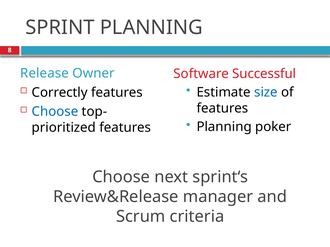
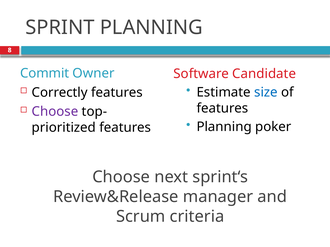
Release: Release -> Commit (45, 73)
Successful: Successful -> Candidate (264, 74)
Choose colour: blue -> purple (55, 112)
